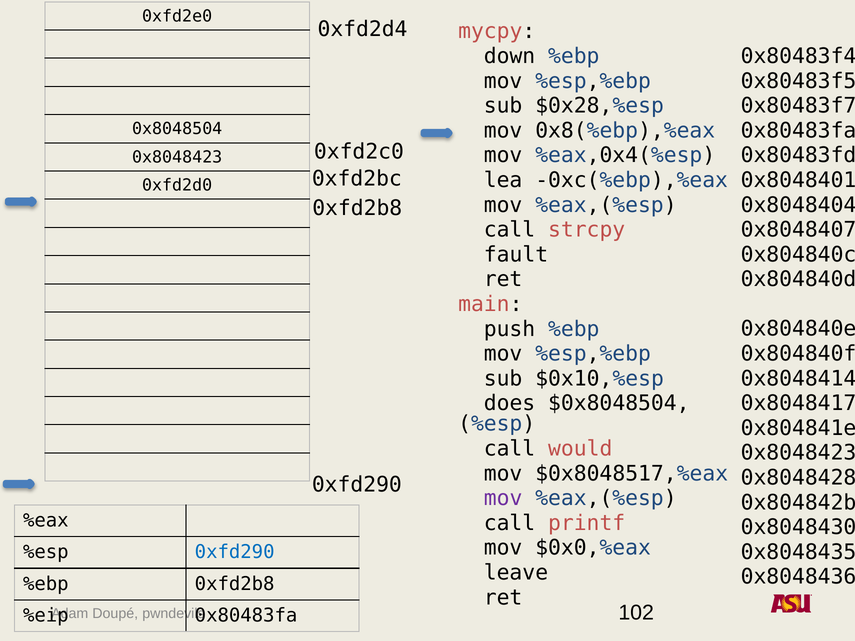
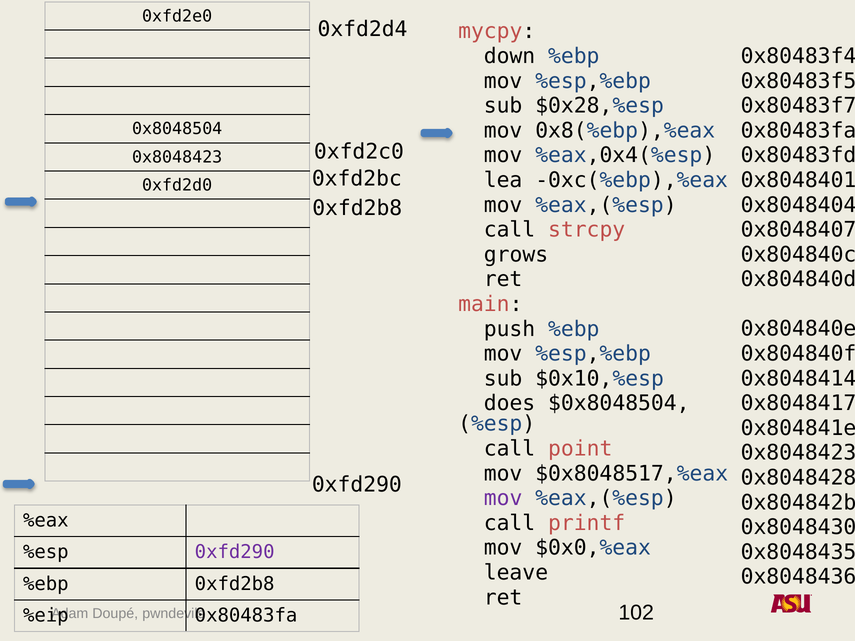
fault: fault -> grows (516, 255)
would: would -> point (580, 449)
0xfd290 colour: blue -> purple (235, 552)
